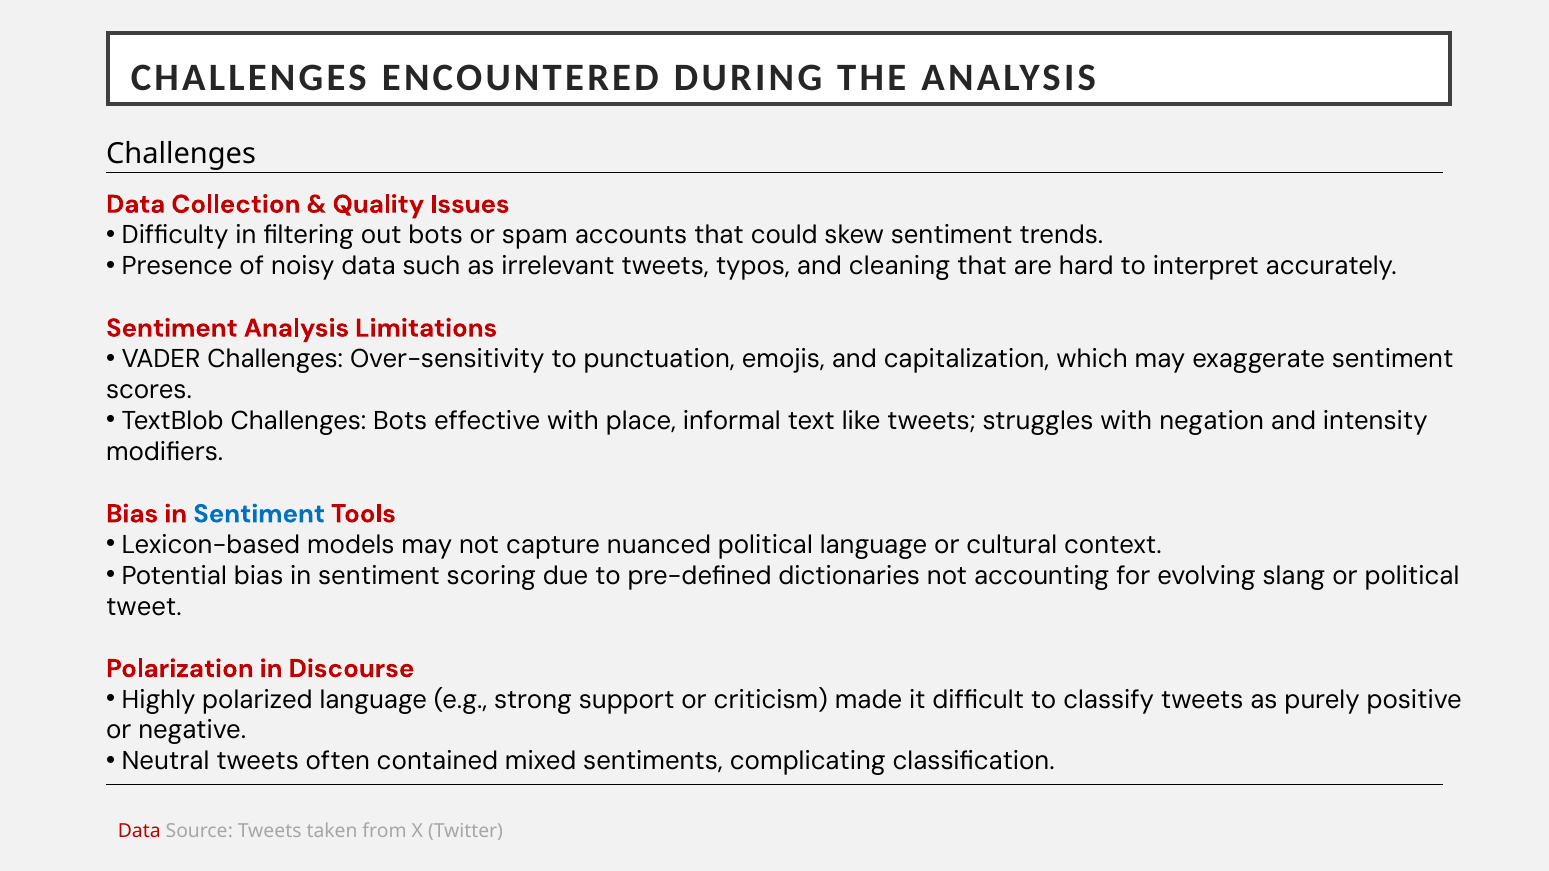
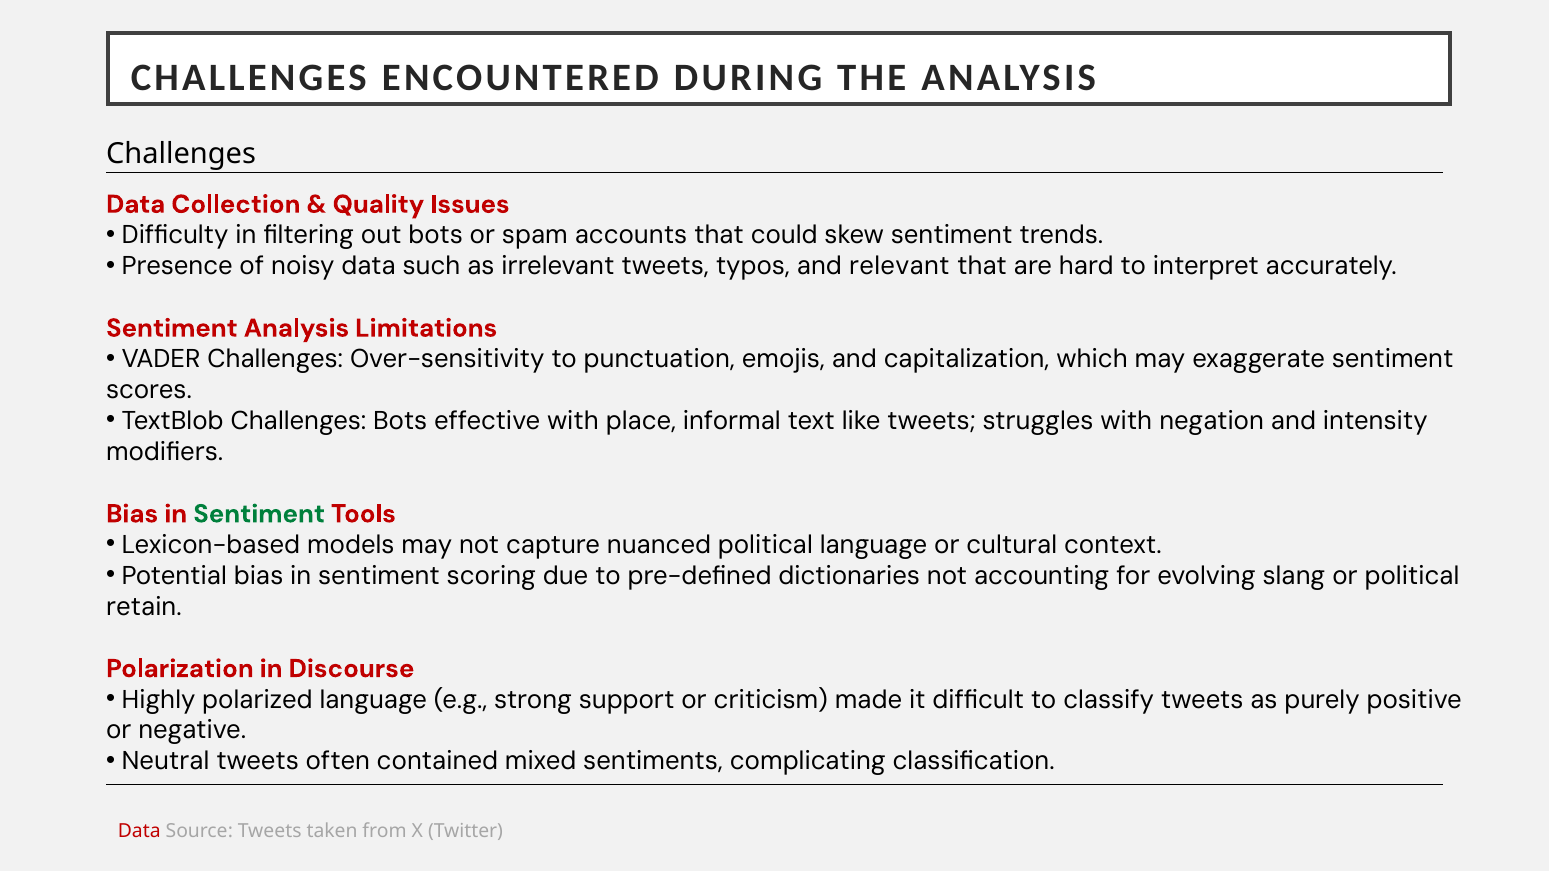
cleaning: cleaning -> relevant (899, 266)
Sentiment colour: blue -> green (259, 514)
tweet: tweet -> retain (144, 607)
